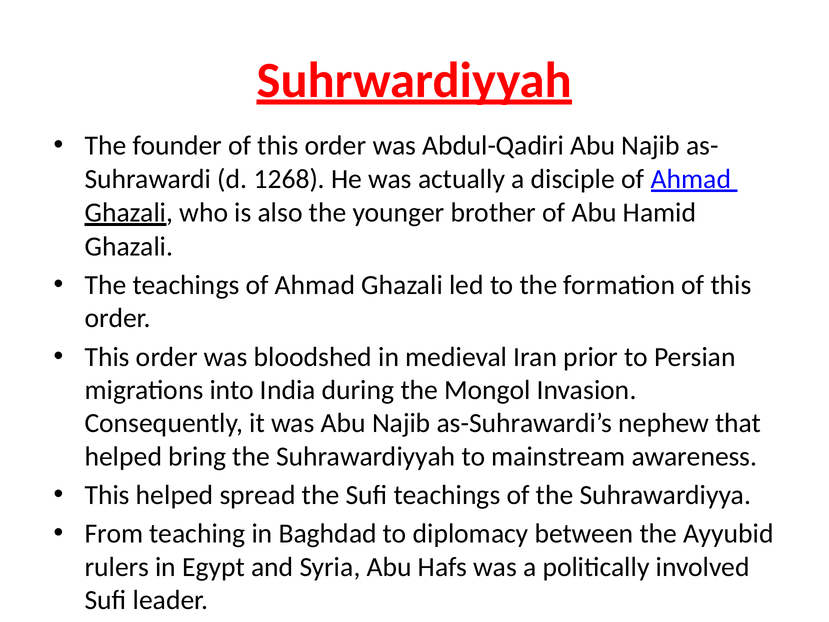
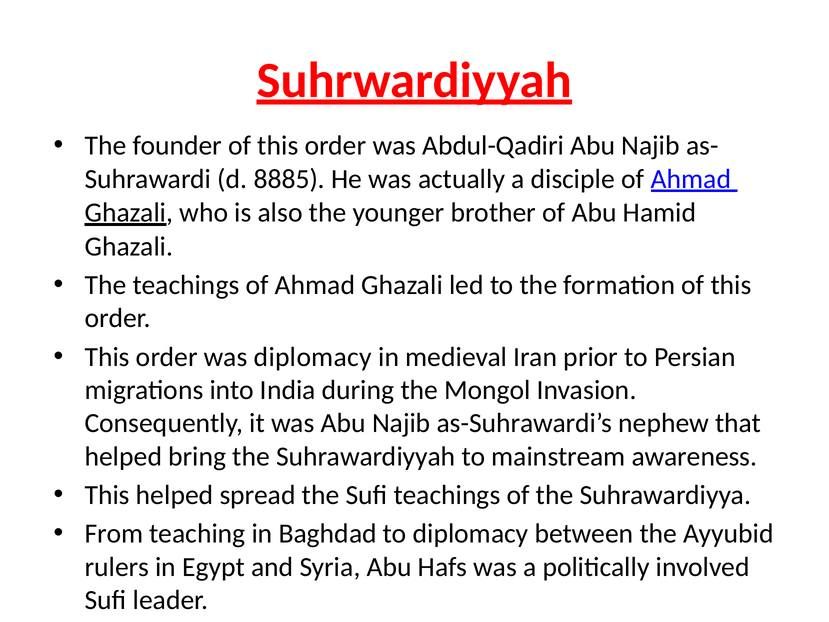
1268: 1268 -> 8885 (289, 179)
was bloodshed: bloodshed -> diplomacy (313, 357)
